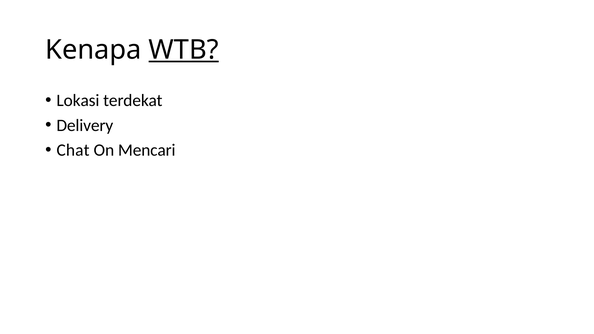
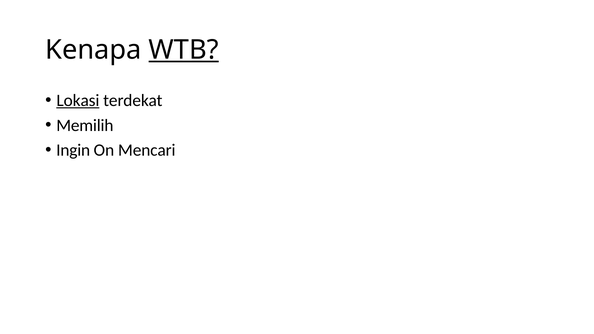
Lokasi underline: none -> present (78, 100)
Delivery: Delivery -> Memilih (85, 125)
Chat: Chat -> Ingin (73, 150)
